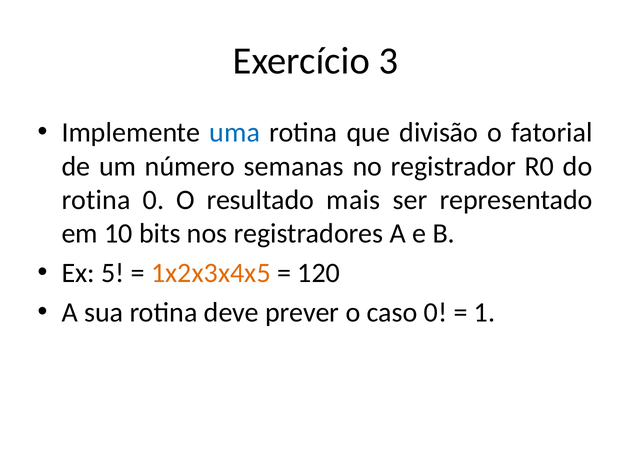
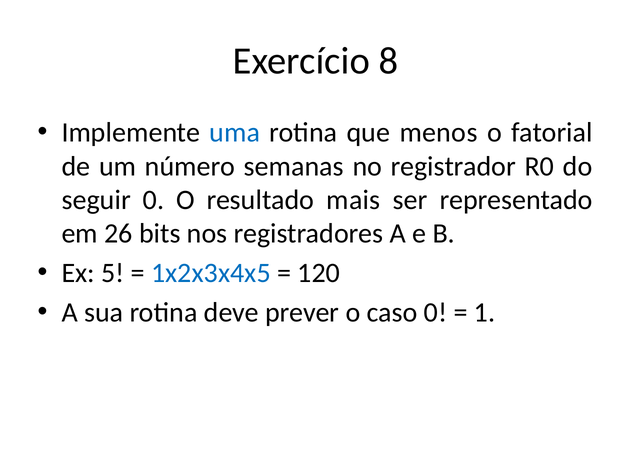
3: 3 -> 8 (388, 61)
divisão: divisão -> menos (439, 132)
rotina: rotina -> seguir (96, 200)
10: 10 -> 26 (118, 233)
1x2x3x4x5 colour: orange -> blue (211, 273)
